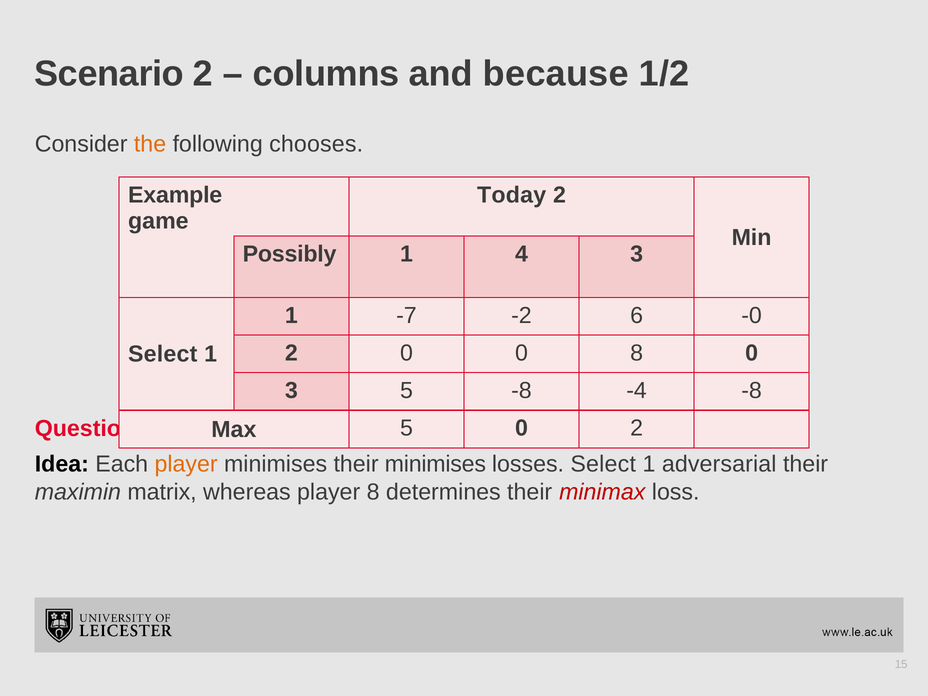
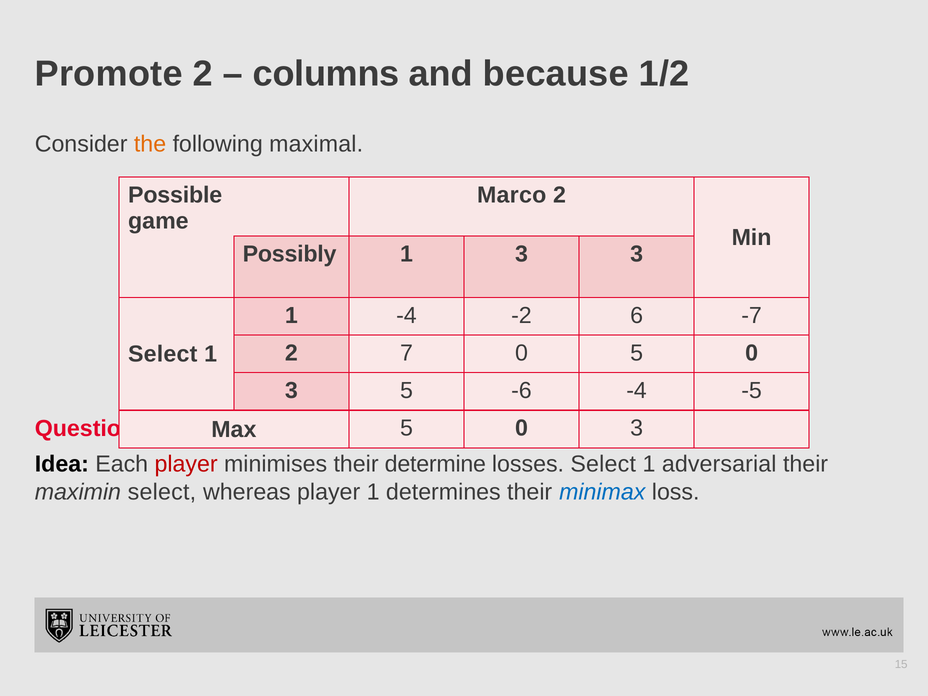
Scenario: Scenario -> Promote (109, 74)
chooses: chooses -> maximal (316, 144)
Example: Example -> Possible (175, 195)
Today: Today -> Marco (512, 195)
1 4: 4 -> 3 (522, 254)
1 -7: -7 -> -4 (406, 315)
-0: -0 -> -7 (752, 315)
2 0: 0 -> 7 (406, 353)
0 8: 8 -> 5 (637, 353)
5 -8: -8 -> -6 (521, 391)
-4 -8: -8 -> -5 (752, 391)
2: 2 -> 3 (637, 428)
player colour: orange -> red (186, 464)
their minimises: minimises -> determine (435, 464)
maximin matrix: matrix -> select (162, 492)
player 8: 8 -> 1 (373, 492)
minimax colour: red -> blue (602, 492)
